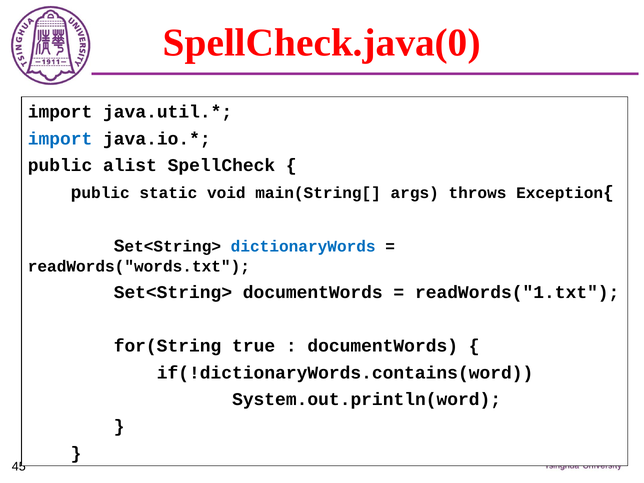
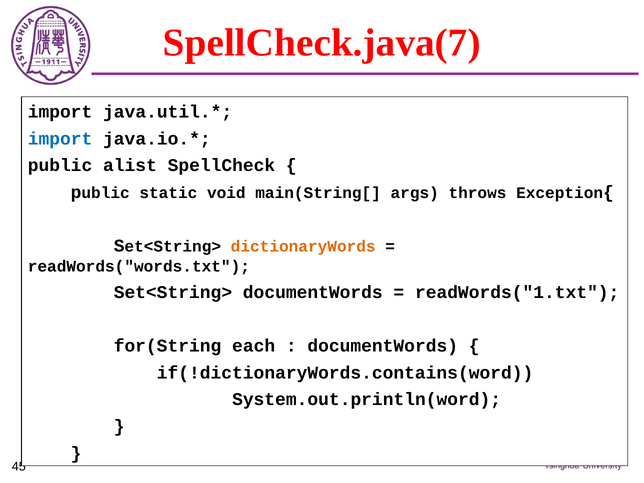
SpellCheck.java(0: SpellCheck.java(0 -> SpellCheck.java(7 (322, 43)
dictionaryWords colour: blue -> orange (303, 247)
true: true -> each (254, 346)
